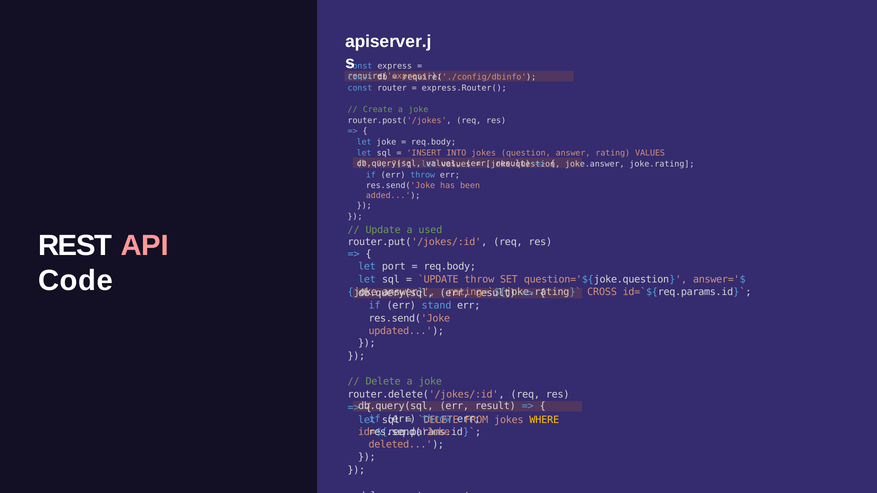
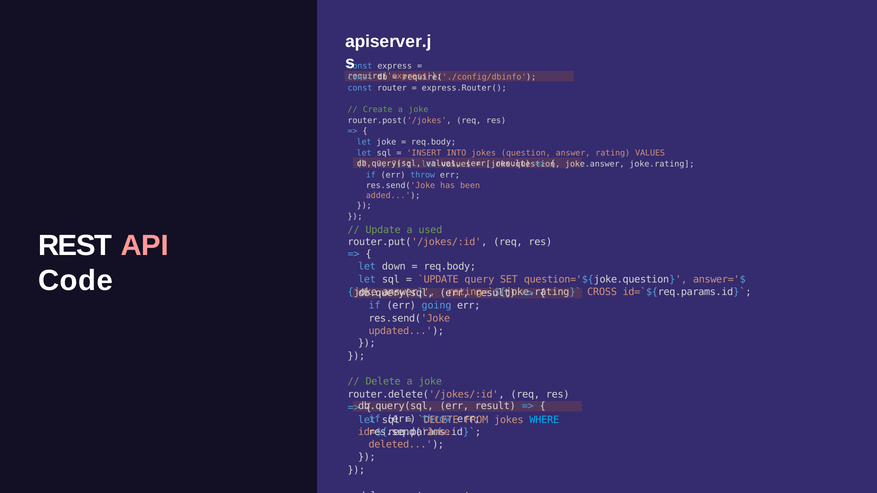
port: port -> down (394, 267)
throw: throw -> query (479, 279)
stand: stand -> going (437, 306)
WHERE colour: yellow -> light blue (544, 420)
